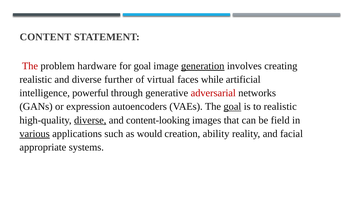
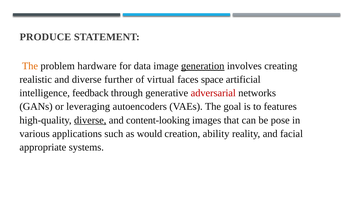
CONTENT: CONTENT -> PRODUCE (45, 37)
The colour: red -> orange (30, 66)
for goal: goal -> data (142, 66)
while: while -> space (212, 80)
powerful: powerful -> feedback (90, 93)
expression: expression -> leveraging (88, 107)
goal underline: present -> none (232, 107)
to realistic: realistic -> features (280, 107)
field: field -> pose (280, 120)
various underline: present -> none (35, 134)
